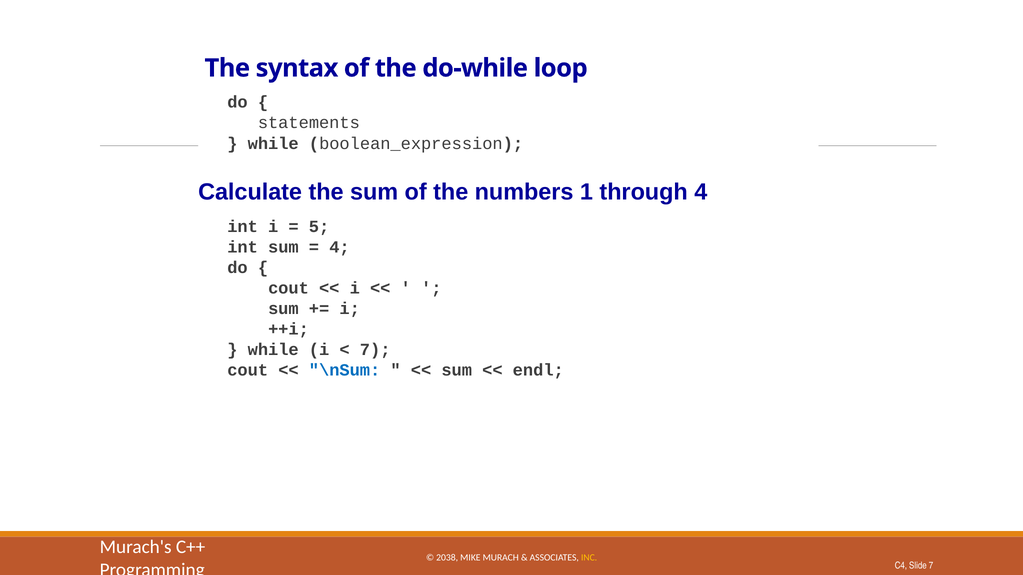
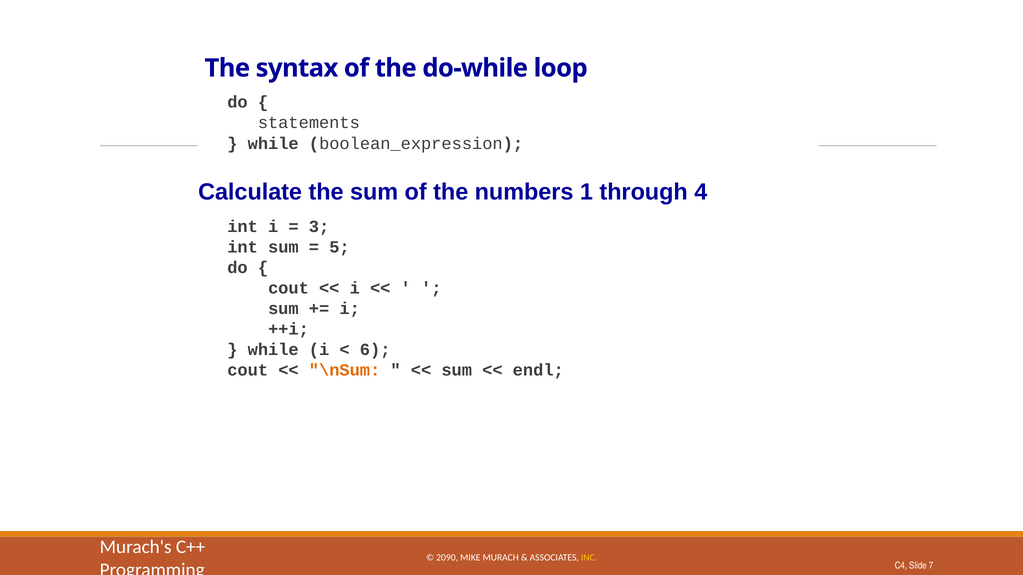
5: 5 -> 3 (319, 227)
4: 4 -> 5 (339, 247)
7: 7 -> 6 (375, 350)
\nSum colour: blue -> orange (345, 370)
2038: 2038 -> 2090 (447, 558)
